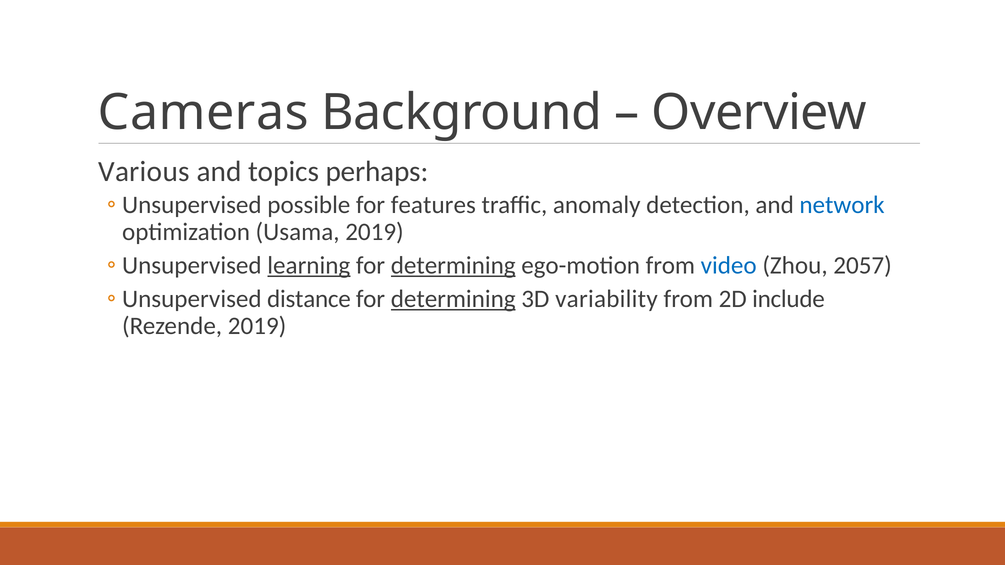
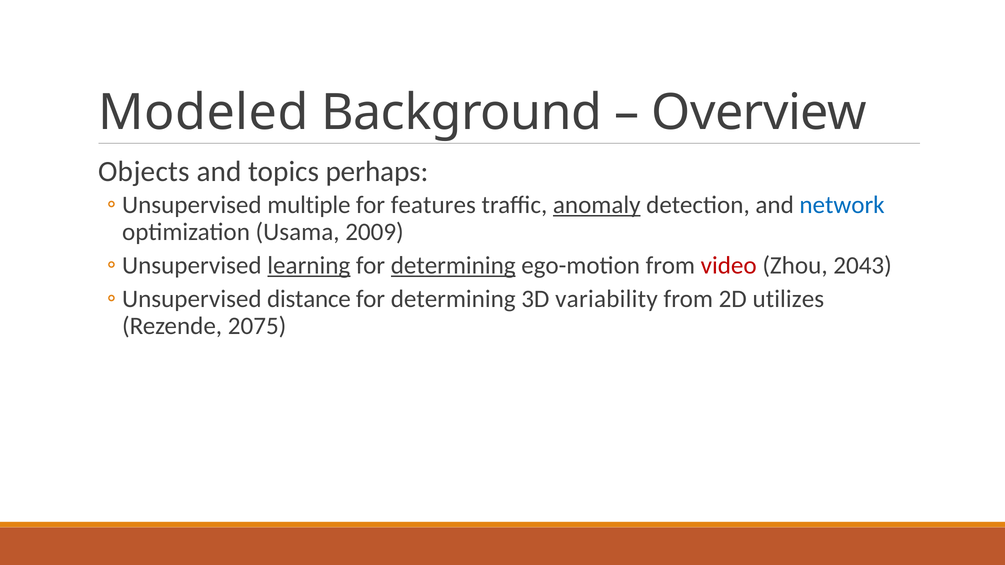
Cameras: Cameras -> Modeled (203, 113)
Various: Various -> Objects (144, 172)
possible: possible -> multiple (309, 205)
anomaly underline: none -> present (597, 205)
Usama 2019: 2019 -> 2009 (374, 232)
video colour: blue -> red (729, 266)
2057: 2057 -> 2043 (863, 266)
determining underline: present -> none (453, 299)
include: include -> utilizes (788, 299)
Rezende 2019: 2019 -> 2075 (257, 326)
